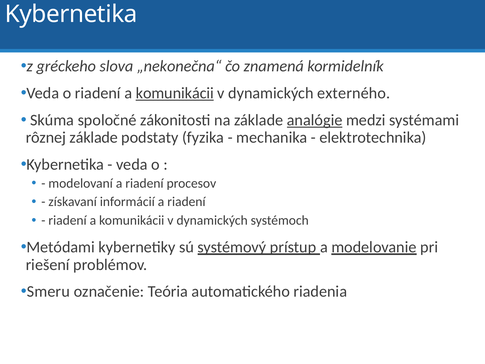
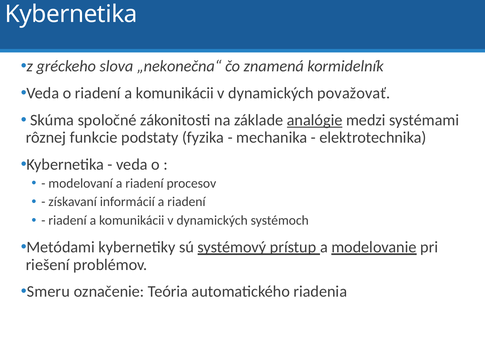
komunikácii underline: present -> none (175, 93)
externého: externého -> považovať (354, 93)
rôznej základe: základe -> funkcie (94, 137)
